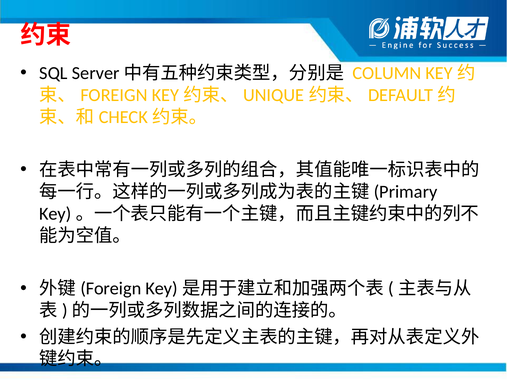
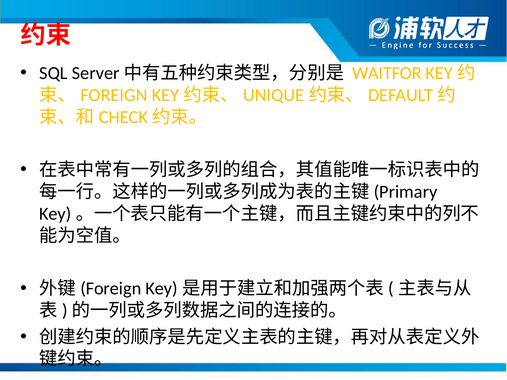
COLUMN: COLUMN -> WAITFOR (387, 73)
